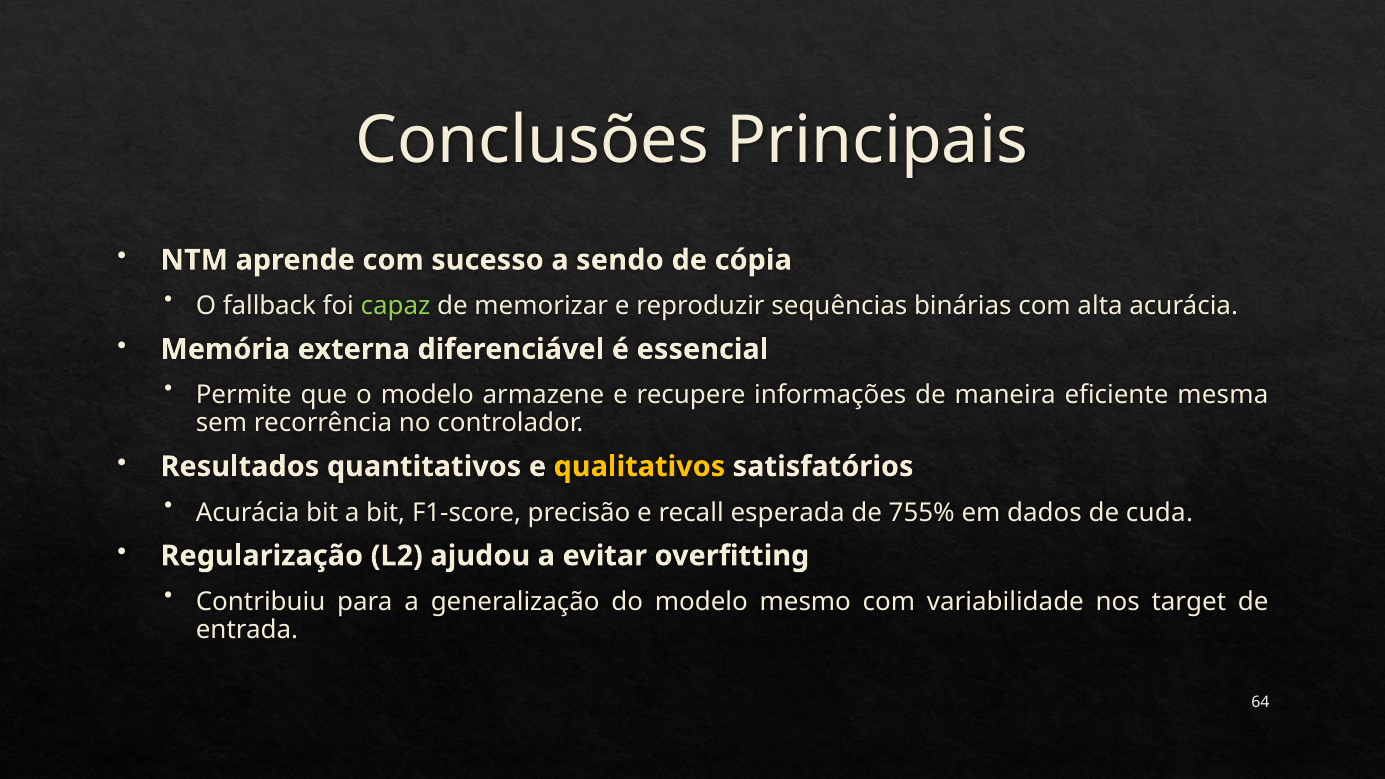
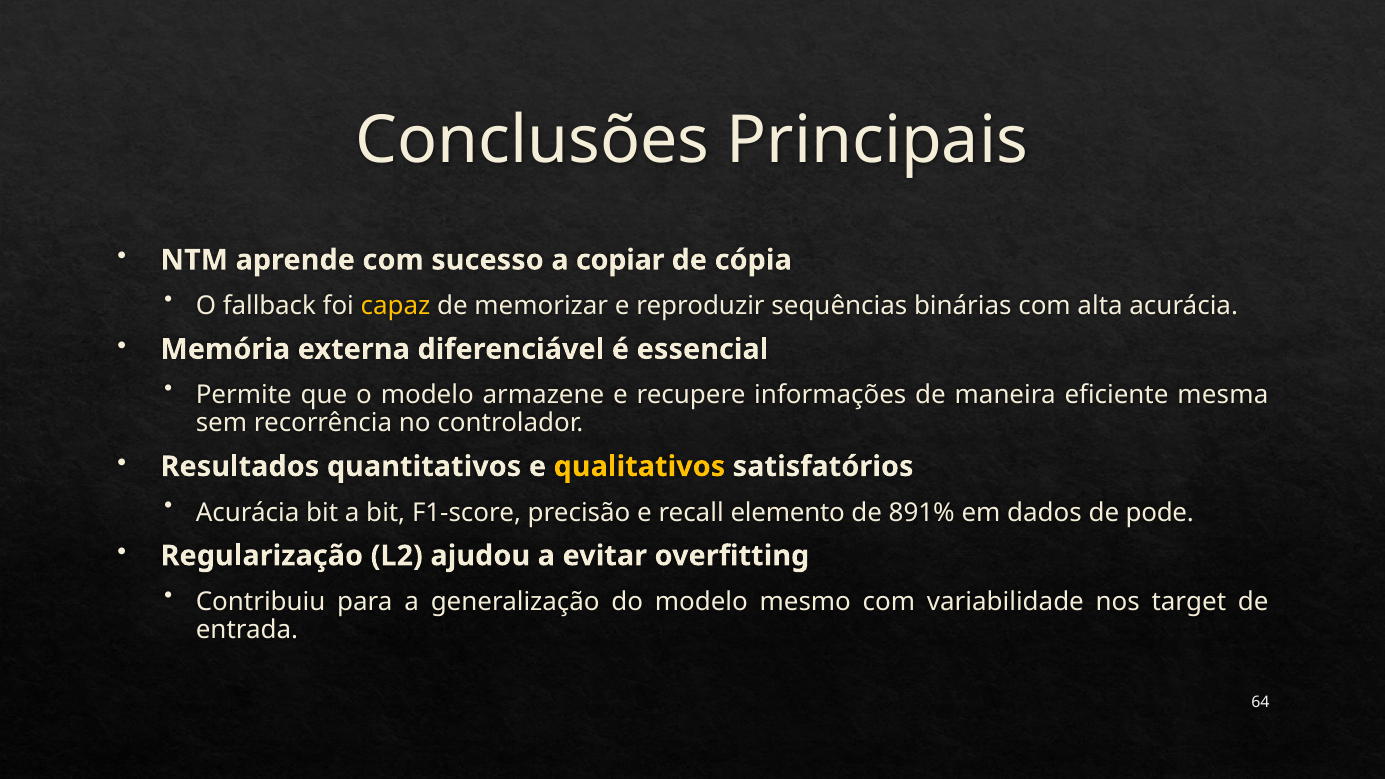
sendo: sendo -> copiar (620, 260)
capaz colour: light green -> yellow (396, 306)
esperada: esperada -> elemento (788, 512)
755%: 755% -> 891% (922, 512)
cuda: cuda -> pode (1160, 512)
